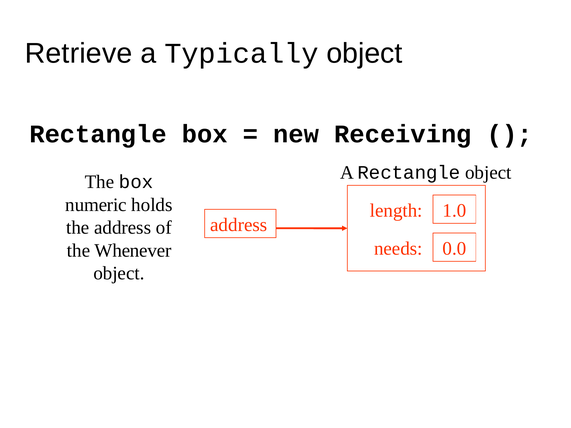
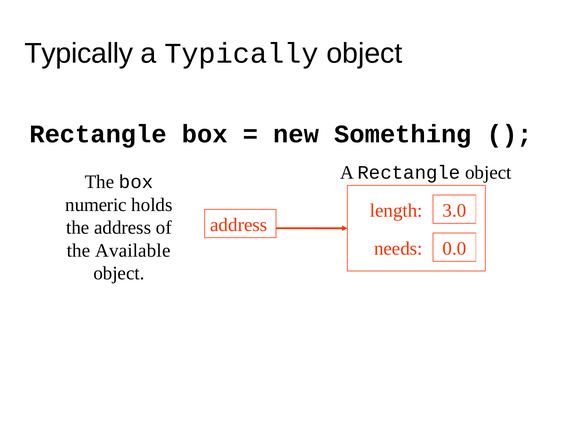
Retrieve: Retrieve -> Typically (79, 53)
Receiving: Receiving -> Something (403, 134)
1.0: 1.0 -> 3.0 (454, 211)
Whenever: Whenever -> Available (133, 251)
